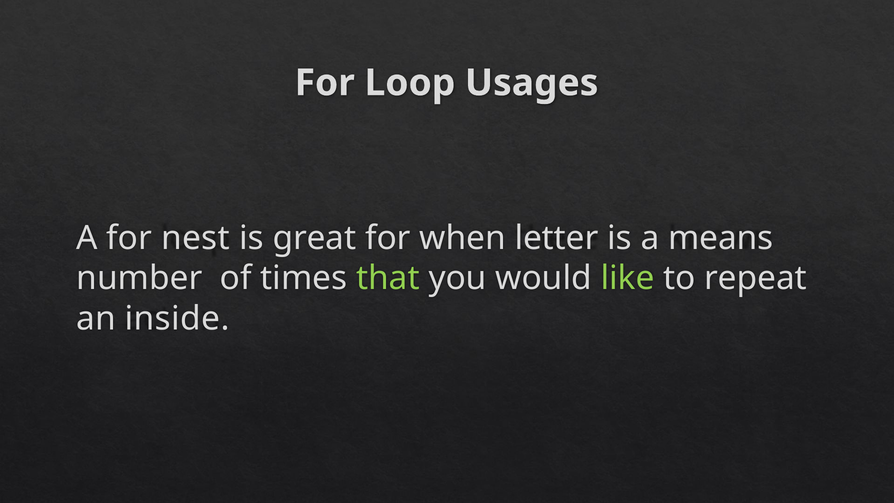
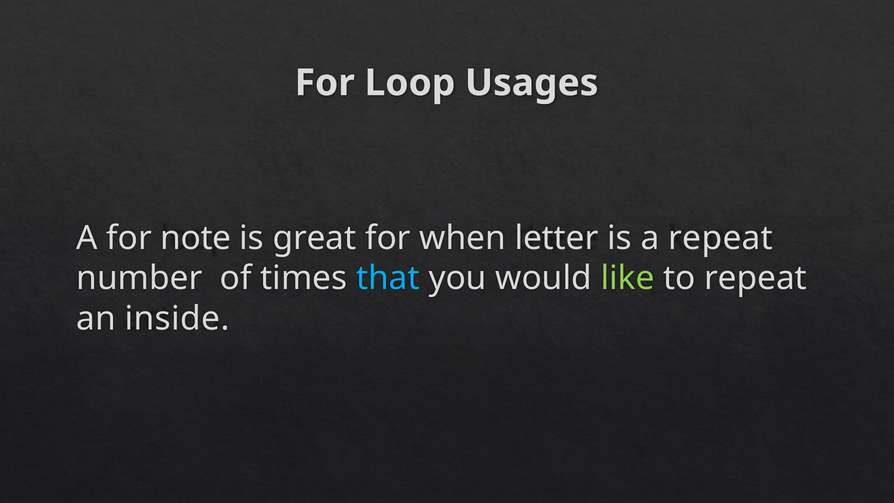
nest: nest -> note (196, 238)
a means: means -> repeat (721, 238)
that colour: light green -> light blue (388, 278)
